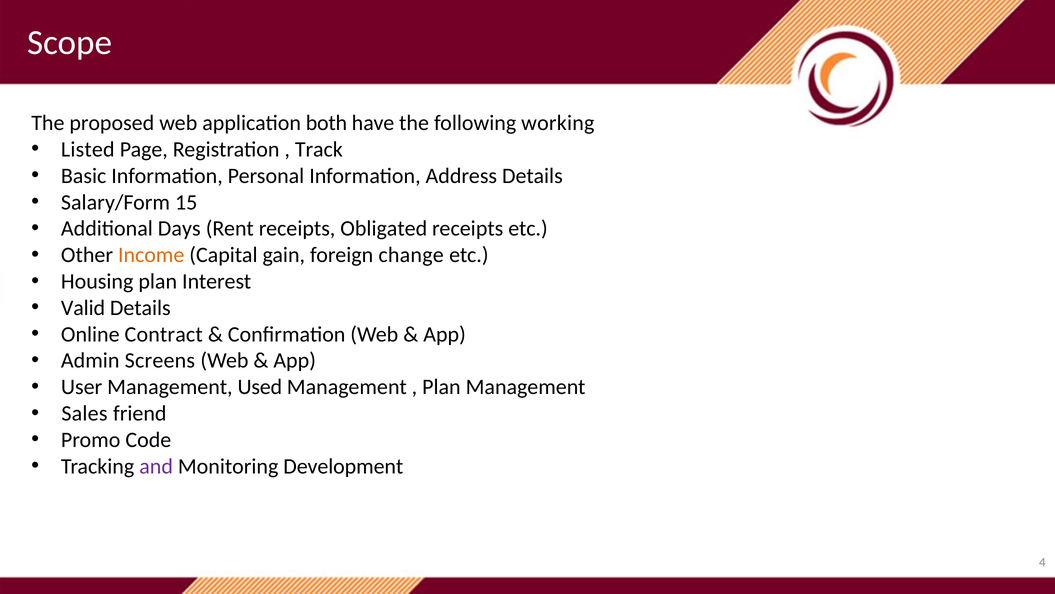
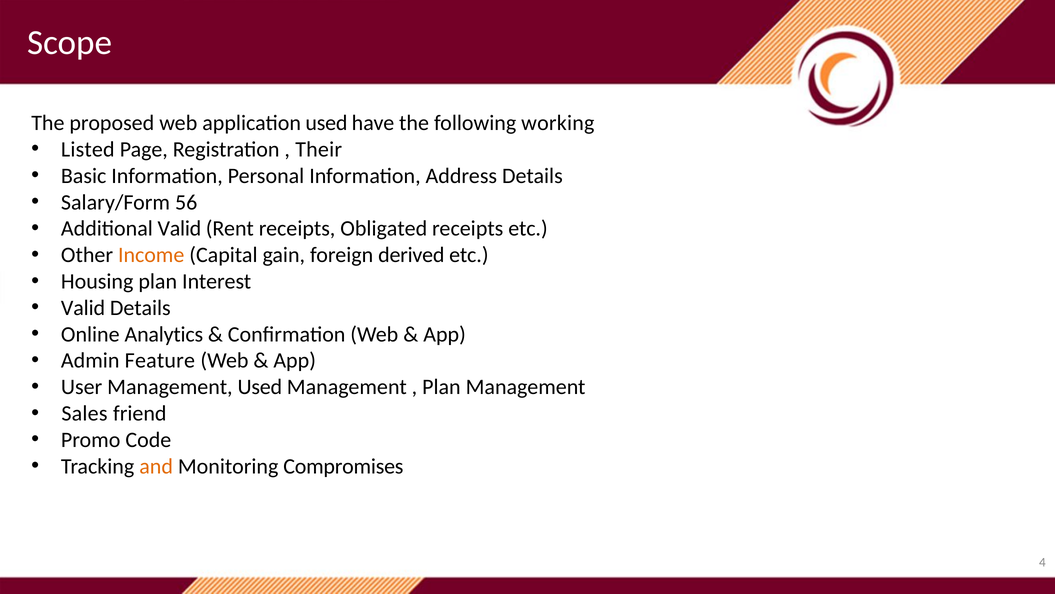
application both: both -> used (326, 123)
Track: Track -> Their (319, 149)
15: 15 -> 56 (186, 202)
Additional Days: Days -> Valid (179, 228)
change: change -> derived (411, 255)
Contract: Contract -> Analytics (164, 334)
Screens: Screens -> Feature (160, 360)
and colour: purple -> orange (156, 466)
Development: Development -> Compromises (343, 466)
